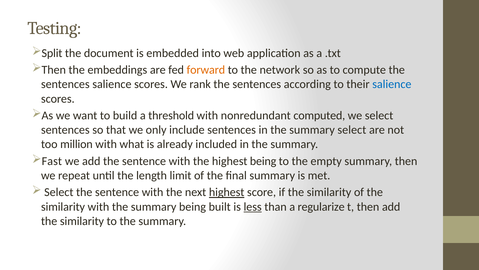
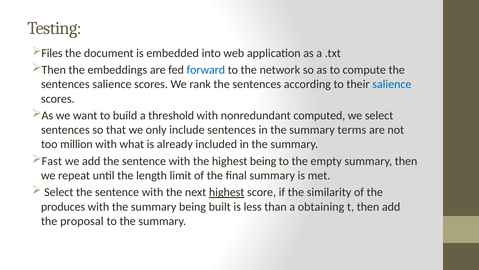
Split: Split -> Files (52, 53)
forward colour: orange -> blue (206, 70)
summary select: select -> terms (352, 130)
similarity: similarity -> produces (63, 206)
less underline: present -> none (253, 206)
regularize: regularize -> obtaining (321, 206)
similarity: similarity -> proposal (82, 221)
